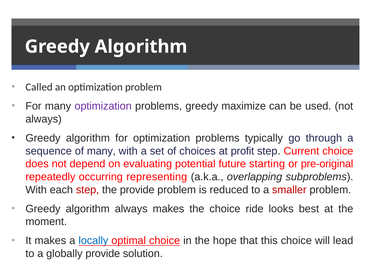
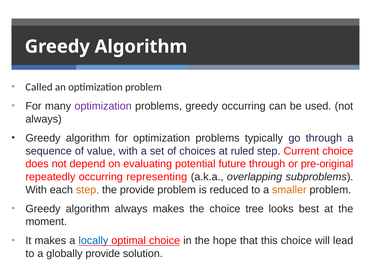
greedy maximize: maximize -> occurring (244, 106)
of many: many -> value (101, 151)
profit: profit -> ruled (242, 151)
future starting: starting -> through (267, 163)
step colour: red -> orange (88, 189)
smaller colour: red -> orange (289, 189)
ride: ride -> tree (255, 208)
